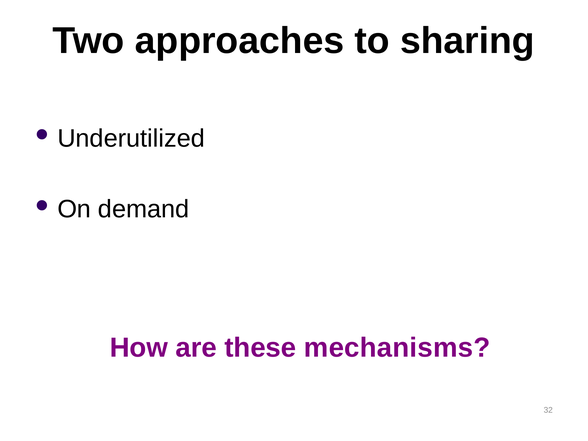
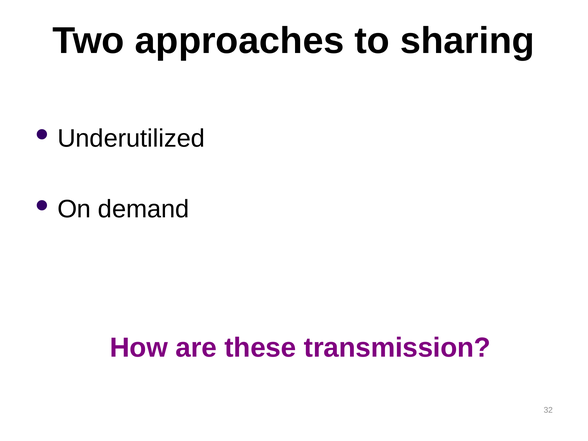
mechanisms: mechanisms -> transmission (397, 348)
